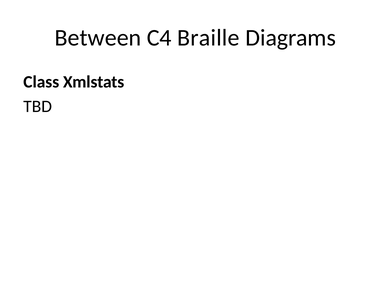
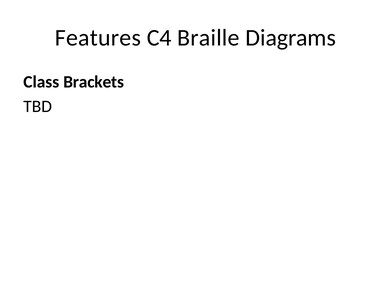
Between: Between -> Features (98, 38)
Xmlstats: Xmlstats -> Brackets (94, 82)
